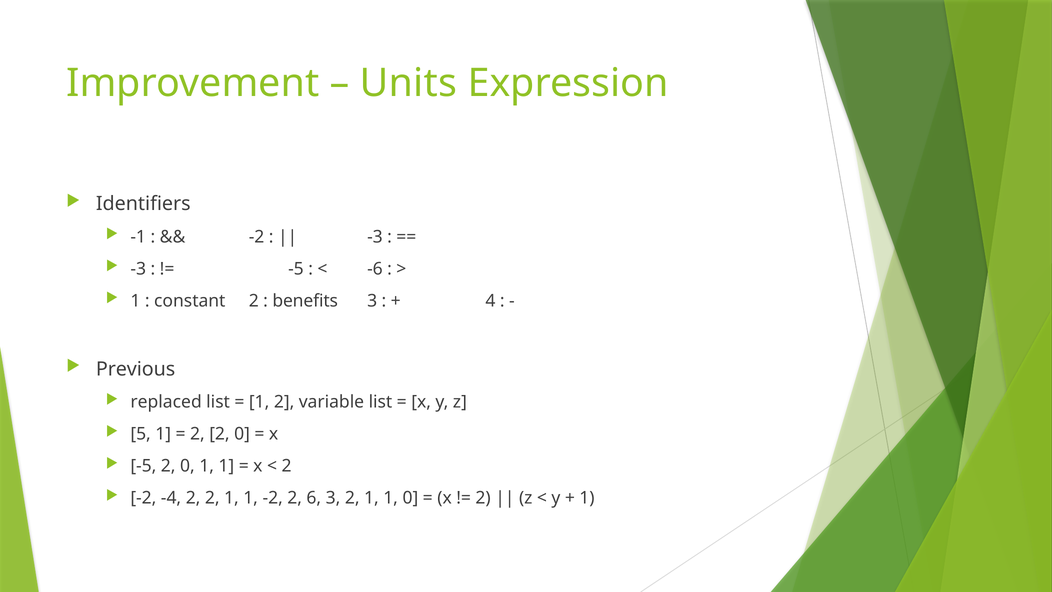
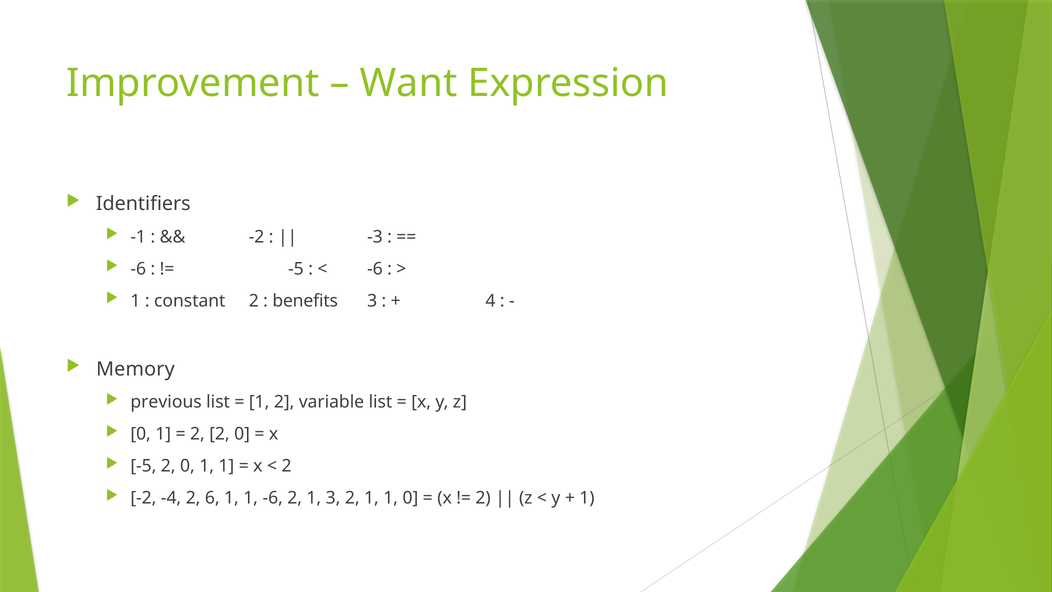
Units: Units -> Want (408, 83)
-3: -3 -> -6 (138, 269)
Previous: Previous -> Memory (135, 369)
replaced: replaced -> previous (166, 402)
5: 5 -> 0 (141, 434)
-4 2 2: 2 -> 6 (212, 498)
1 -2: -2 -> -6 (273, 498)
6: 6 -> 1 (314, 498)
